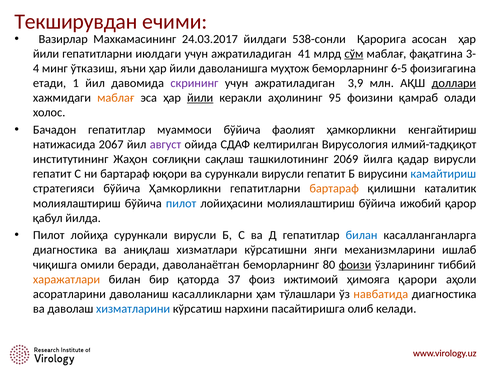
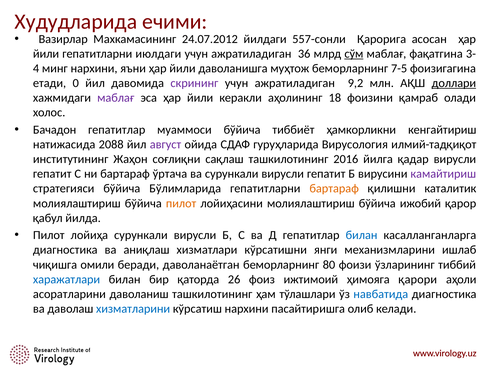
Текширувдан: Текширувдан -> Худудларида (76, 22)
24.03.2017: 24.03.2017 -> 24.07.2012 (210, 39)
538-сонли: 538-сонли -> 557-сонли (319, 39)
41: 41 -> 36 (304, 54)
минг ўтказиш: ўтказиш -> нархини (94, 68)
6-5: 6-5 -> 7-5 (399, 68)
1: 1 -> 0 (76, 83)
3,9: 3,9 -> 9,2 (356, 83)
маблағ colour: orange -> purple (116, 98)
йили underline: present -> none (200, 98)
95: 95 -> 18 (335, 98)
фаолият: фаолият -> тиббиёт (293, 130)
2067: 2067 -> 2088 (111, 145)
келтирилган: келтирилган -> гуруҳларида (286, 145)
2069: 2069 -> 2016 (346, 159)
юқори: юқори -> ўртача (170, 174)
камайтириш colour: blue -> purple (443, 174)
бўйича Ҳамкорликни: Ҳамкорликни -> Бўлимларида (185, 189)
пилот colour: blue -> orange (181, 203)
фоизи underline: present -> none (355, 265)
харажатлари colour: orange -> blue (67, 280)
37: 37 -> 26 (234, 280)
даволаниш касалликларни: касалликларни -> ташкилотининг (212, 294)
навбатида colour: orange -> blue (381, 294)
